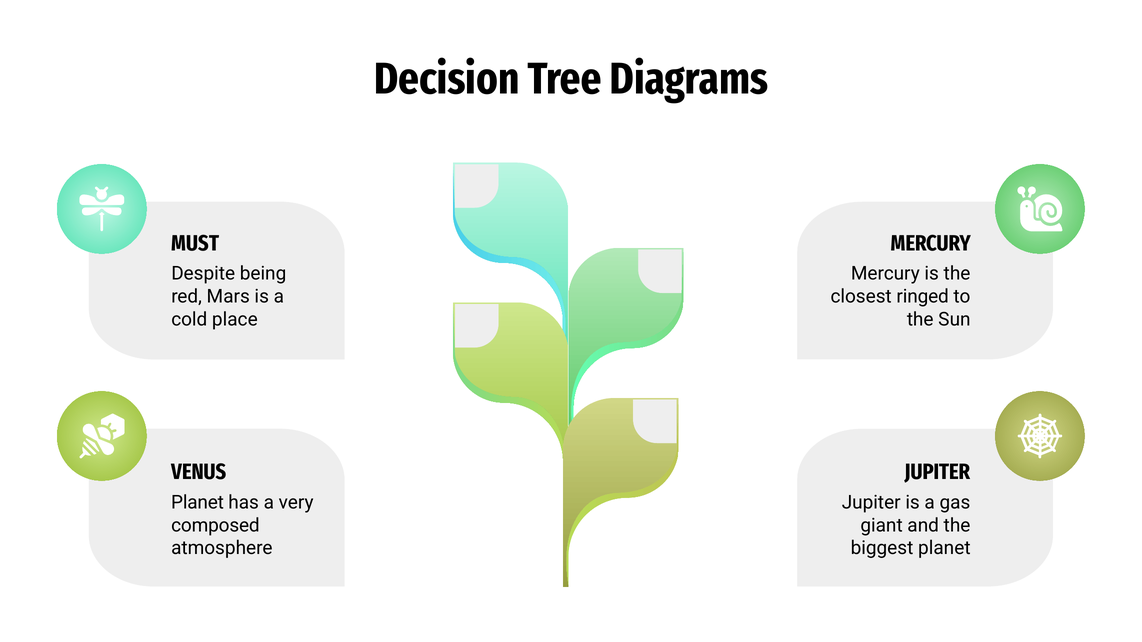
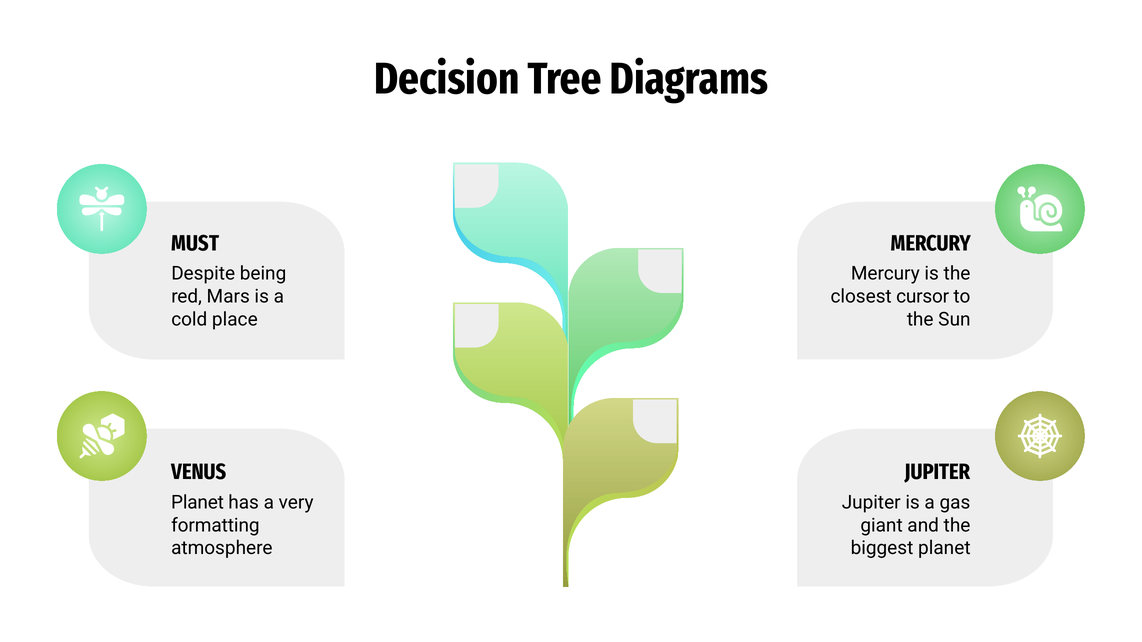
ringed: ringed -> cursor (923, 297)
composed: composed -> formatting (215, 526)
